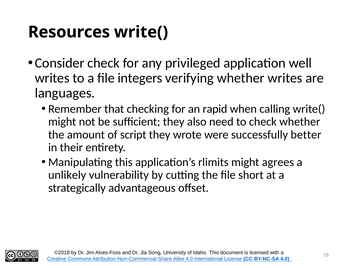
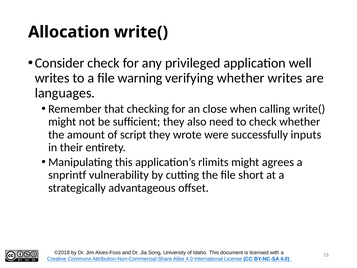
Resources: Resources -> Allocation (69, 32)
integers: integers -> warning (140, 78)
rapid: rapid -> close (215, 109)
better: better -> inputs (306, 134)
unlikely: unlikely -> snprintf (67, 175)
